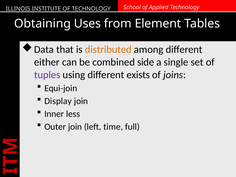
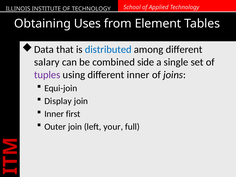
distributed colour: orange -> blue (108, 50)
either: either -> salary (47, 62)
different exists: exists -> inner (138, 75)
less: less -> first (73, 114)
time: time -> your (113, 127)
